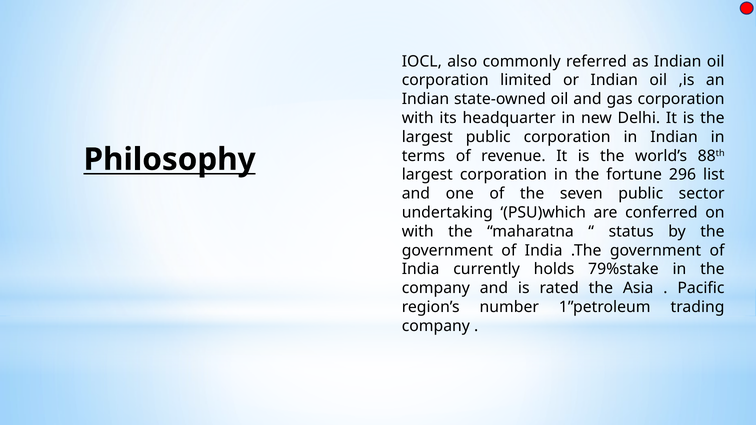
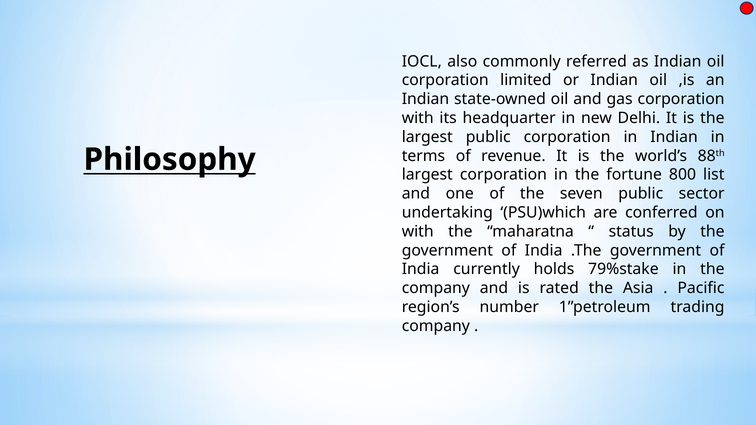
296: 296 -> 800 (683, 175)
